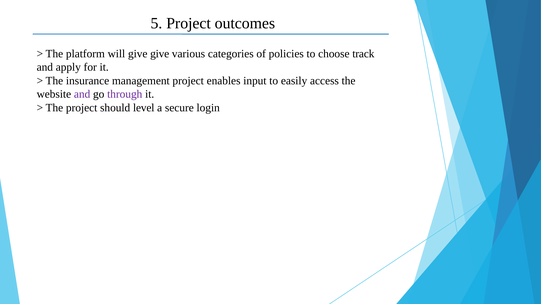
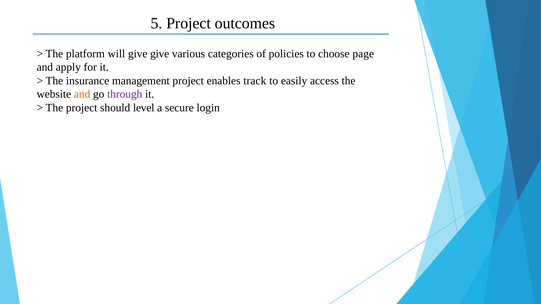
track: track -> page (363, 54)
input: input -> track (255, 81)
and colour: purple -> orange (82, 94)
